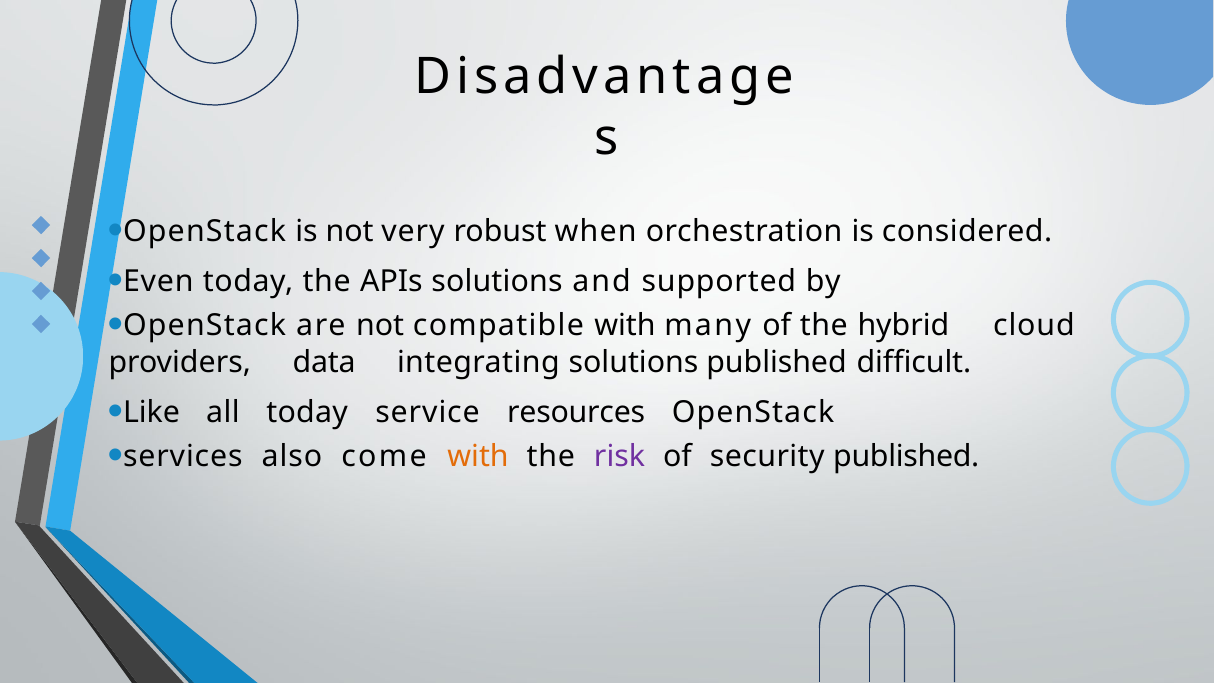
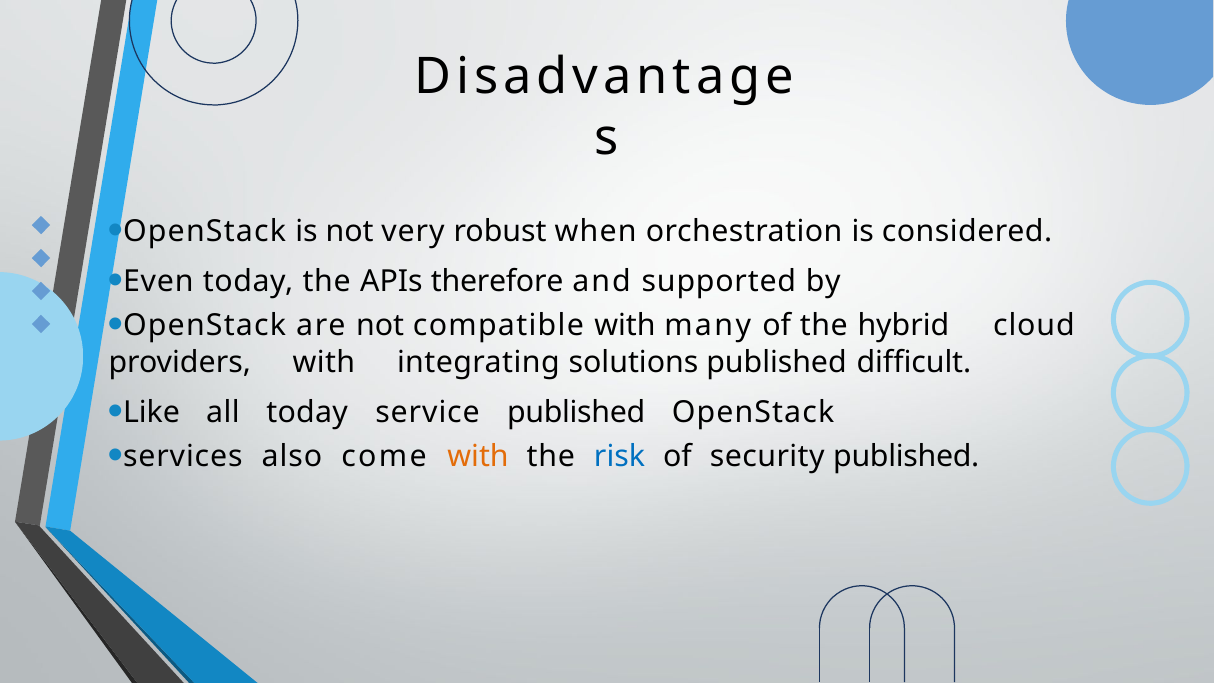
APIs solutions: solutions -> therefore (497, 281)
providers data: data -> with (324, 362)
service resources: resources -> published (576, 412)
risk colour: purple -> blue (620, 457)
